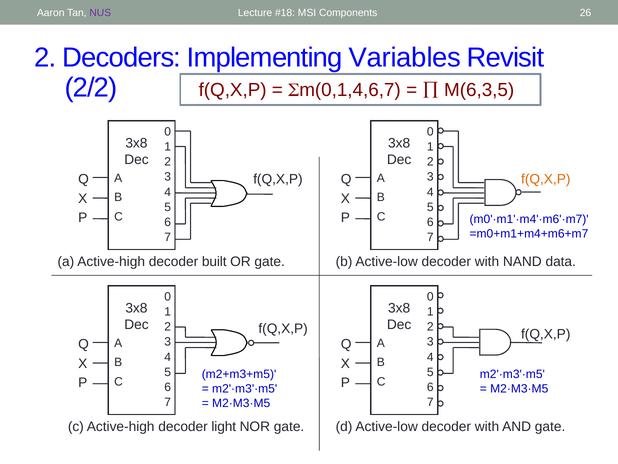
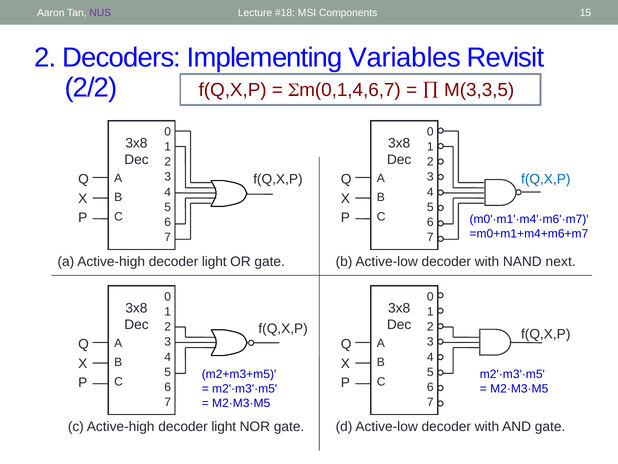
26: 26 -> 15 (585, 13)
M(6,3,5: M(6,3,5 -> M(3,3,5 (479, 90)
f(Q,X,P colour: orange -> blue (546, 179)
a Active-high decoder built: built -> light (214, 262)
data: data -> next (561, 262)
